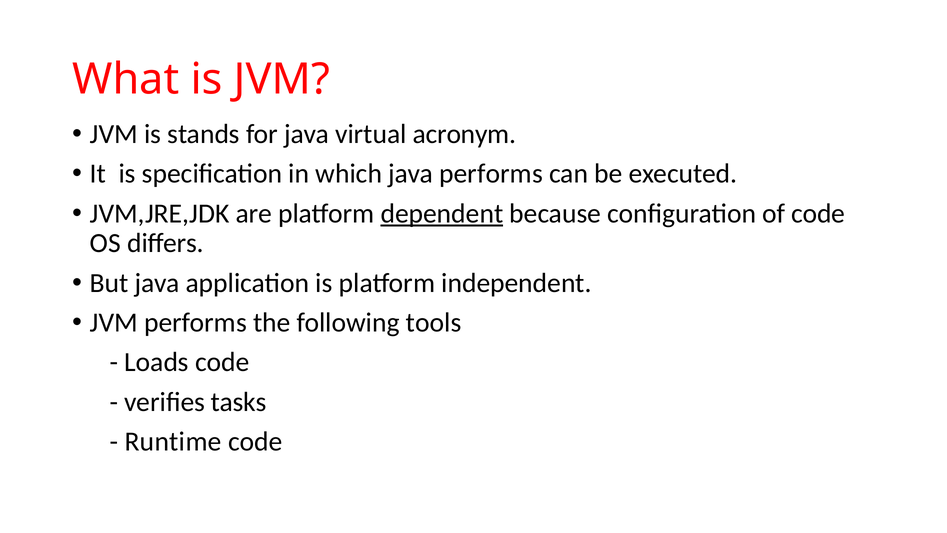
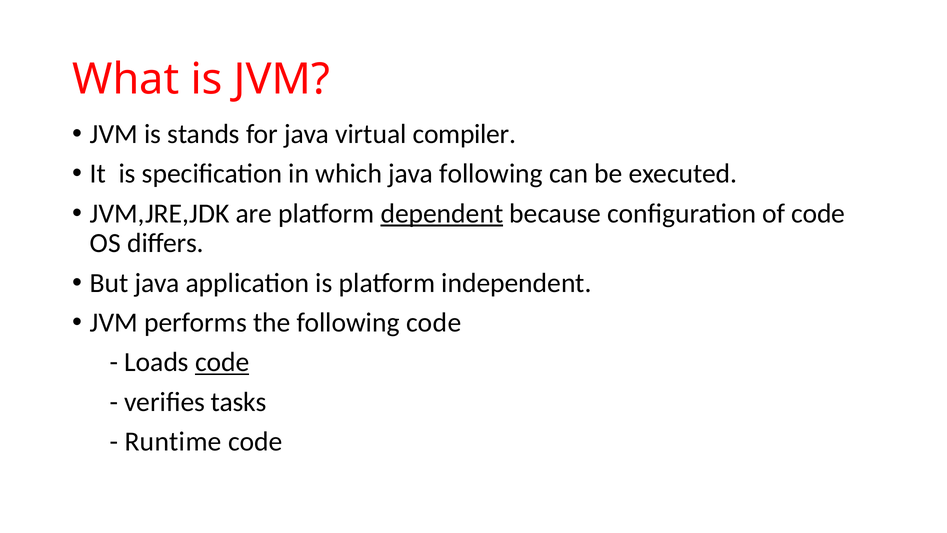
acronym: acronym -> compiler (464, 134)
java performs: performs -> following (491, 174)
following tools: tools -> code (434, 322)
code underline: none -> present (222, 362)
